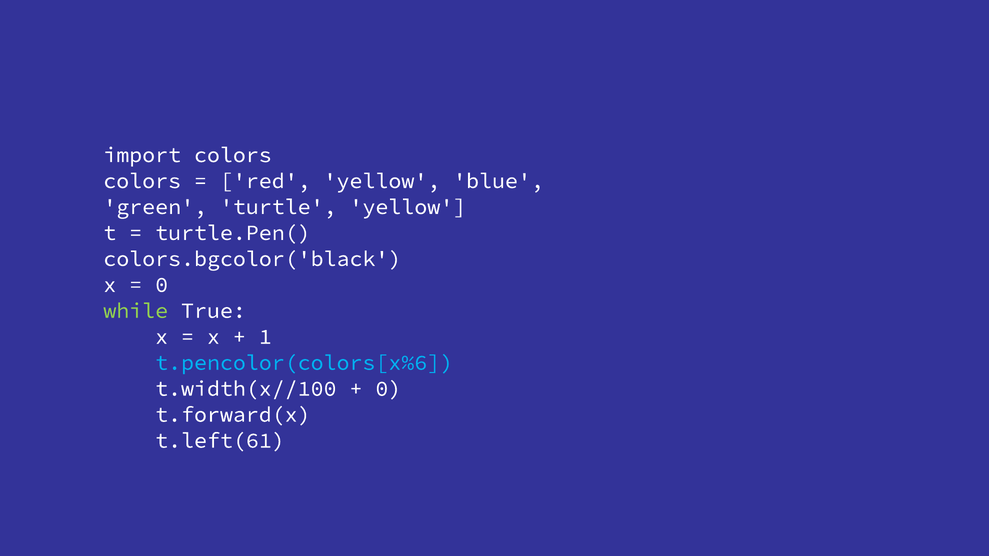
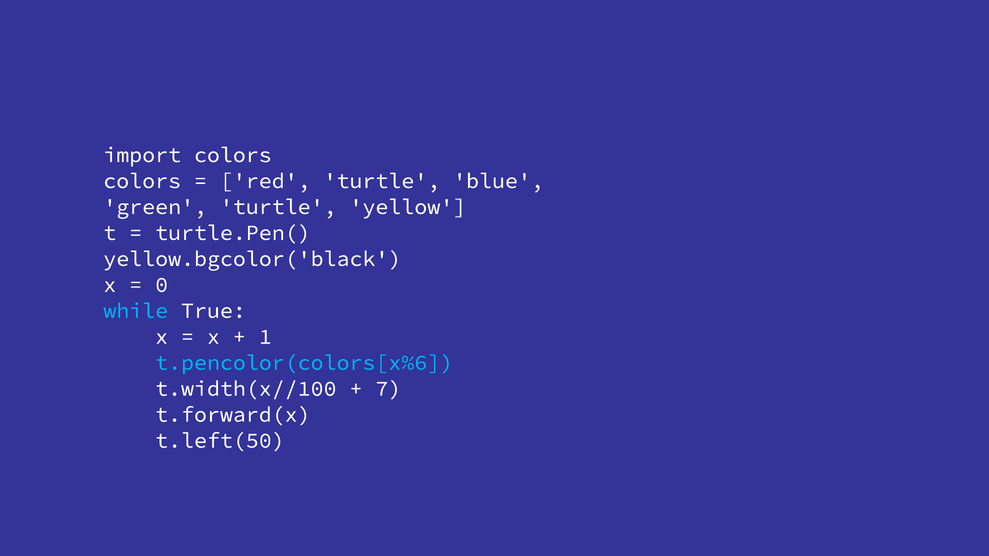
red yellow: yellow -> turtle (382, 181)
colors.bgcolor('black: colors.bgcolor('black -> yellow.bgcolor('black (252, 259)
while colour: light green -> light blue (136, 311)
0: 0 -> 7 (388, 389)
t.left(61: t.left(61 -> t.left(50 (220, 441)
